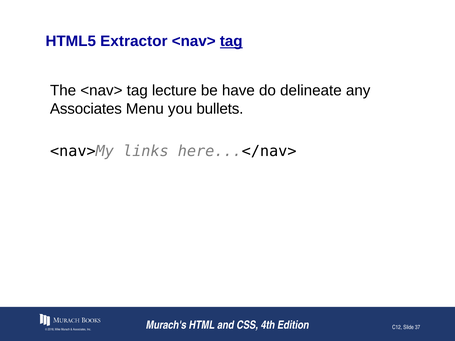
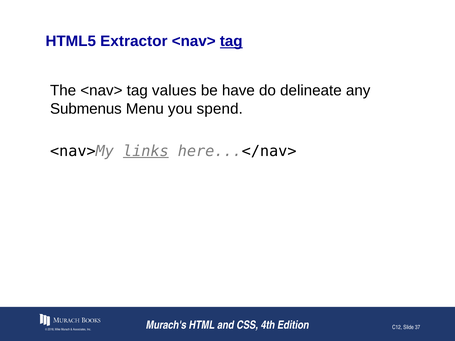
lecture: lecture -> values (174, 91)
Associates: Associates -> Submenus (86, 109)
bullets: bullets -> spend (220, 109)
links underline: none -> present (146, 151)
